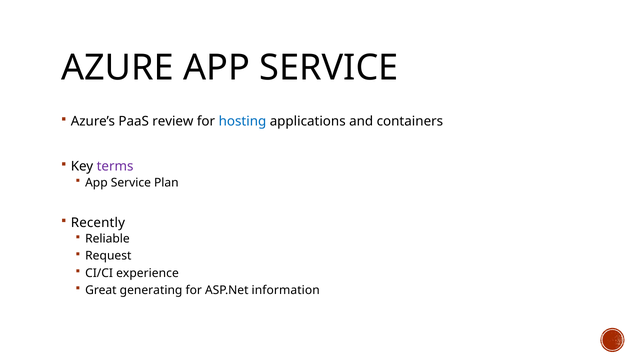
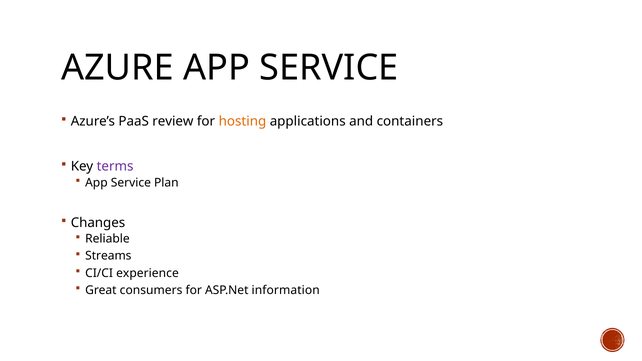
hosting colour: blue -> orange (242, 121)
Recently: Recently -> Changes (98, 223)
Request: Request -> Streams (108, 256)
generating: generating -> consumers (151, 290)
